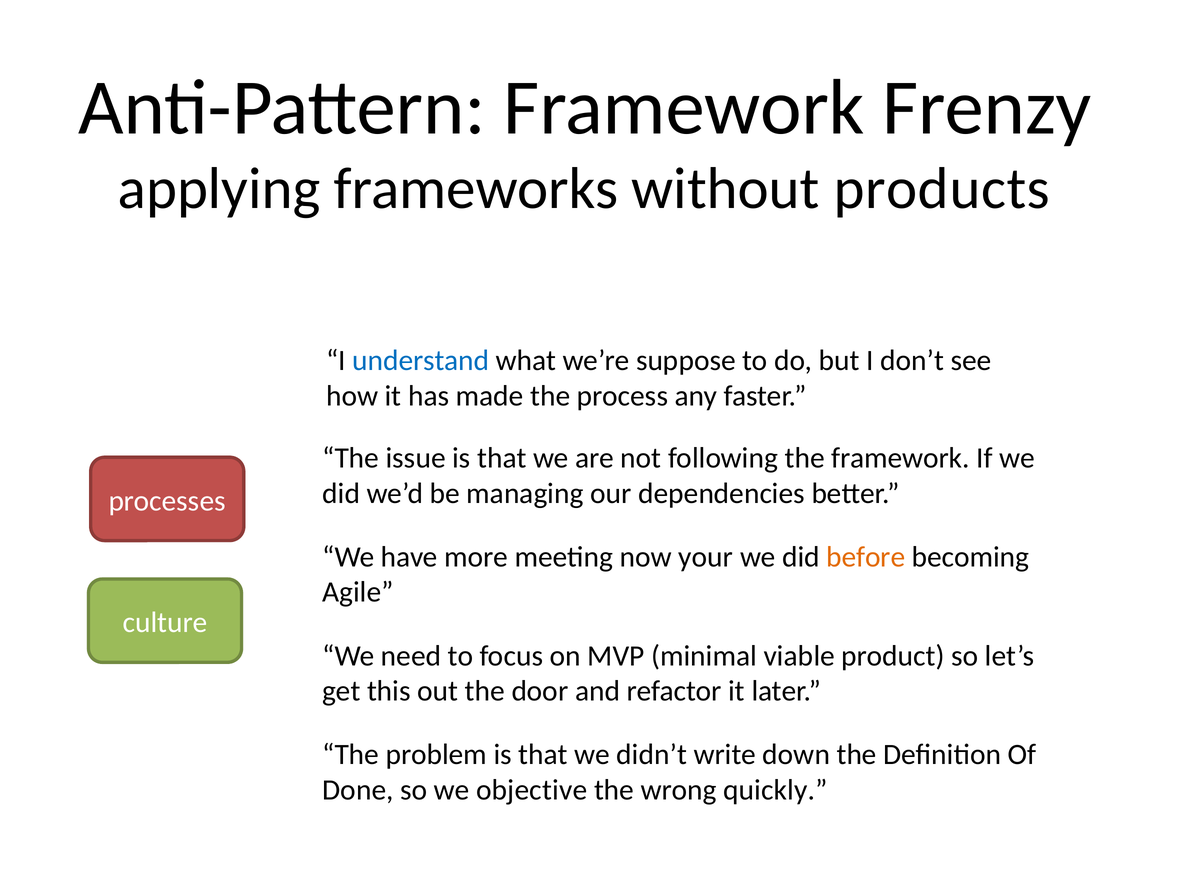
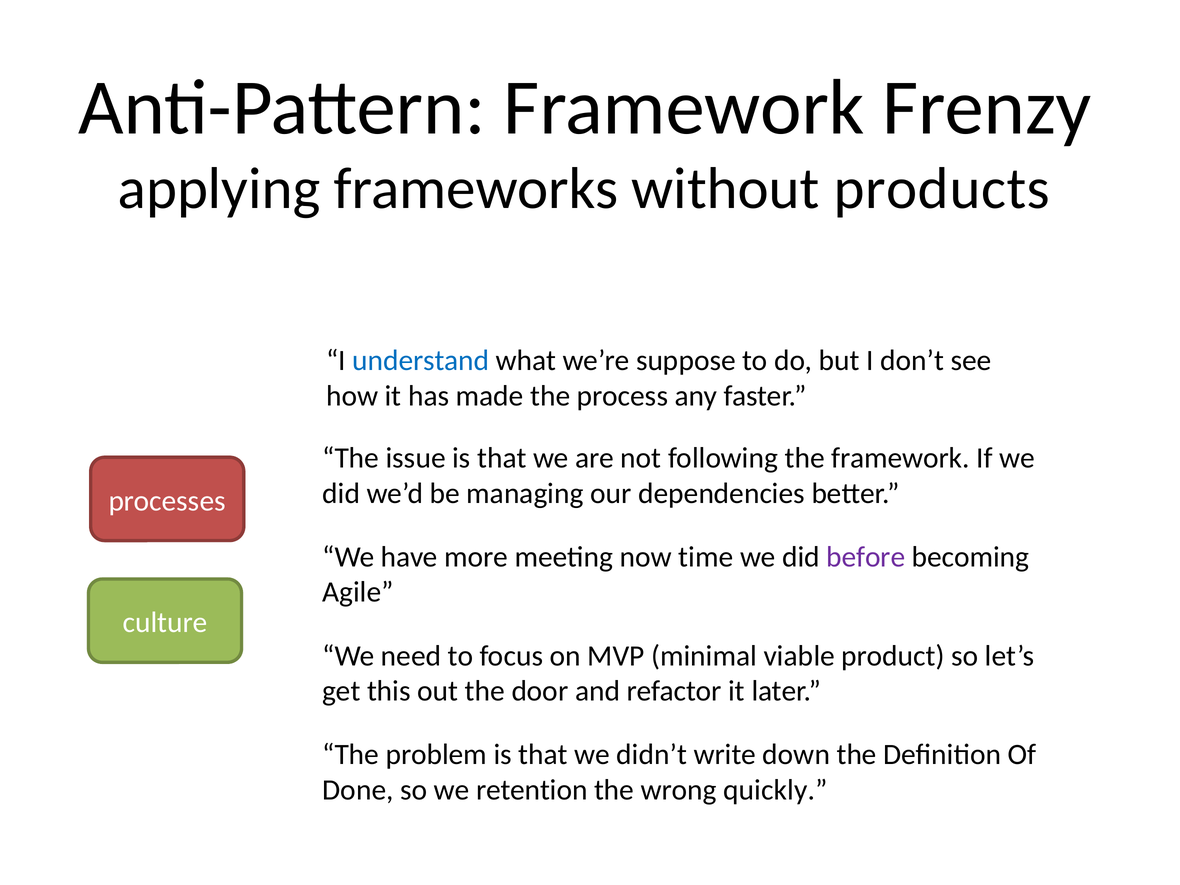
your: your -> time (706, 557)
before colour: orange -> purple (866, 557)
objective: objective -> retention (532, 790)
